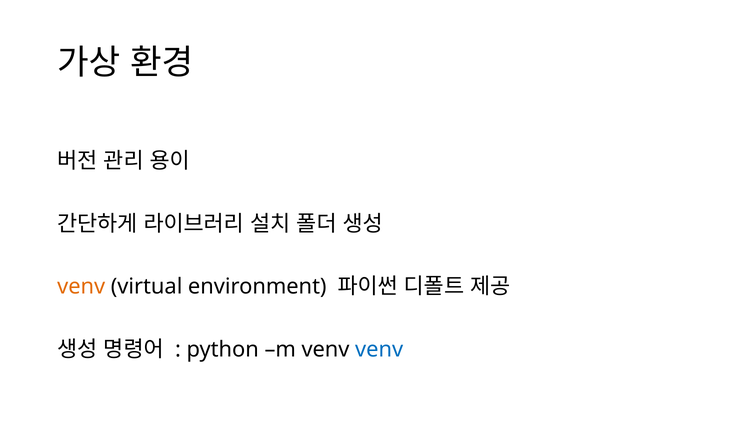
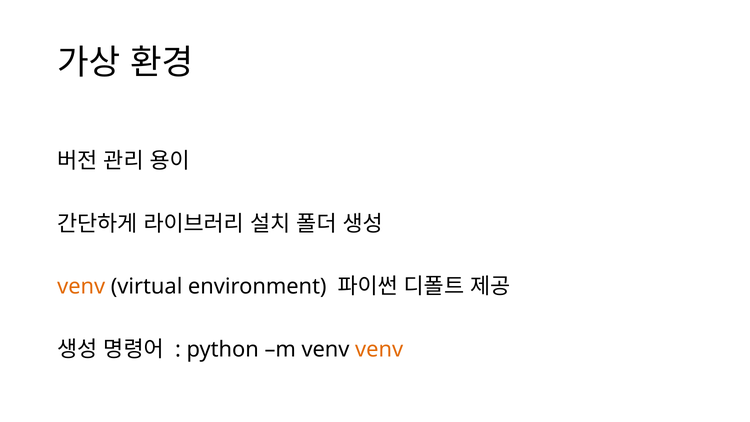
venv colour: blue -> orange (379, 350)
